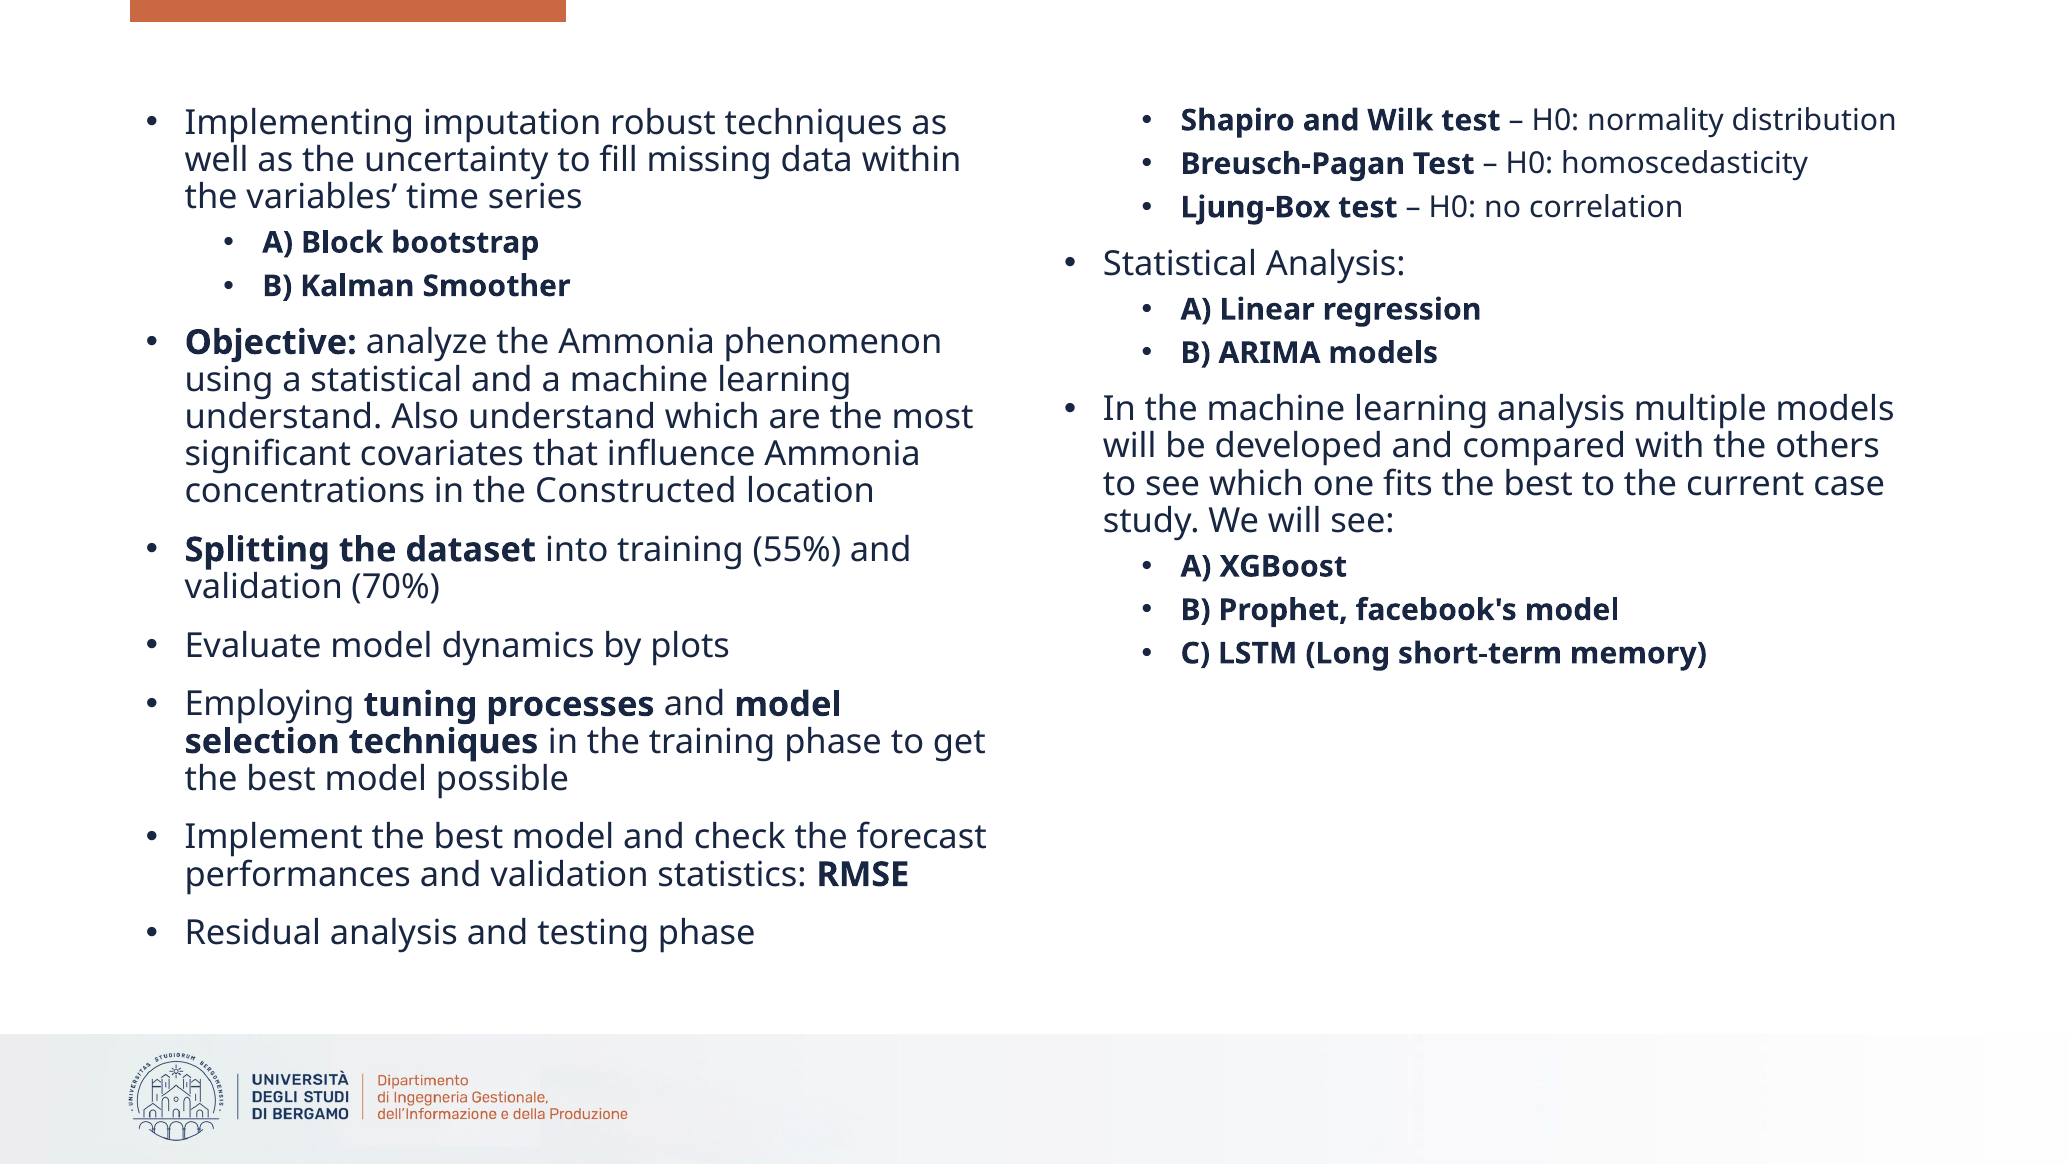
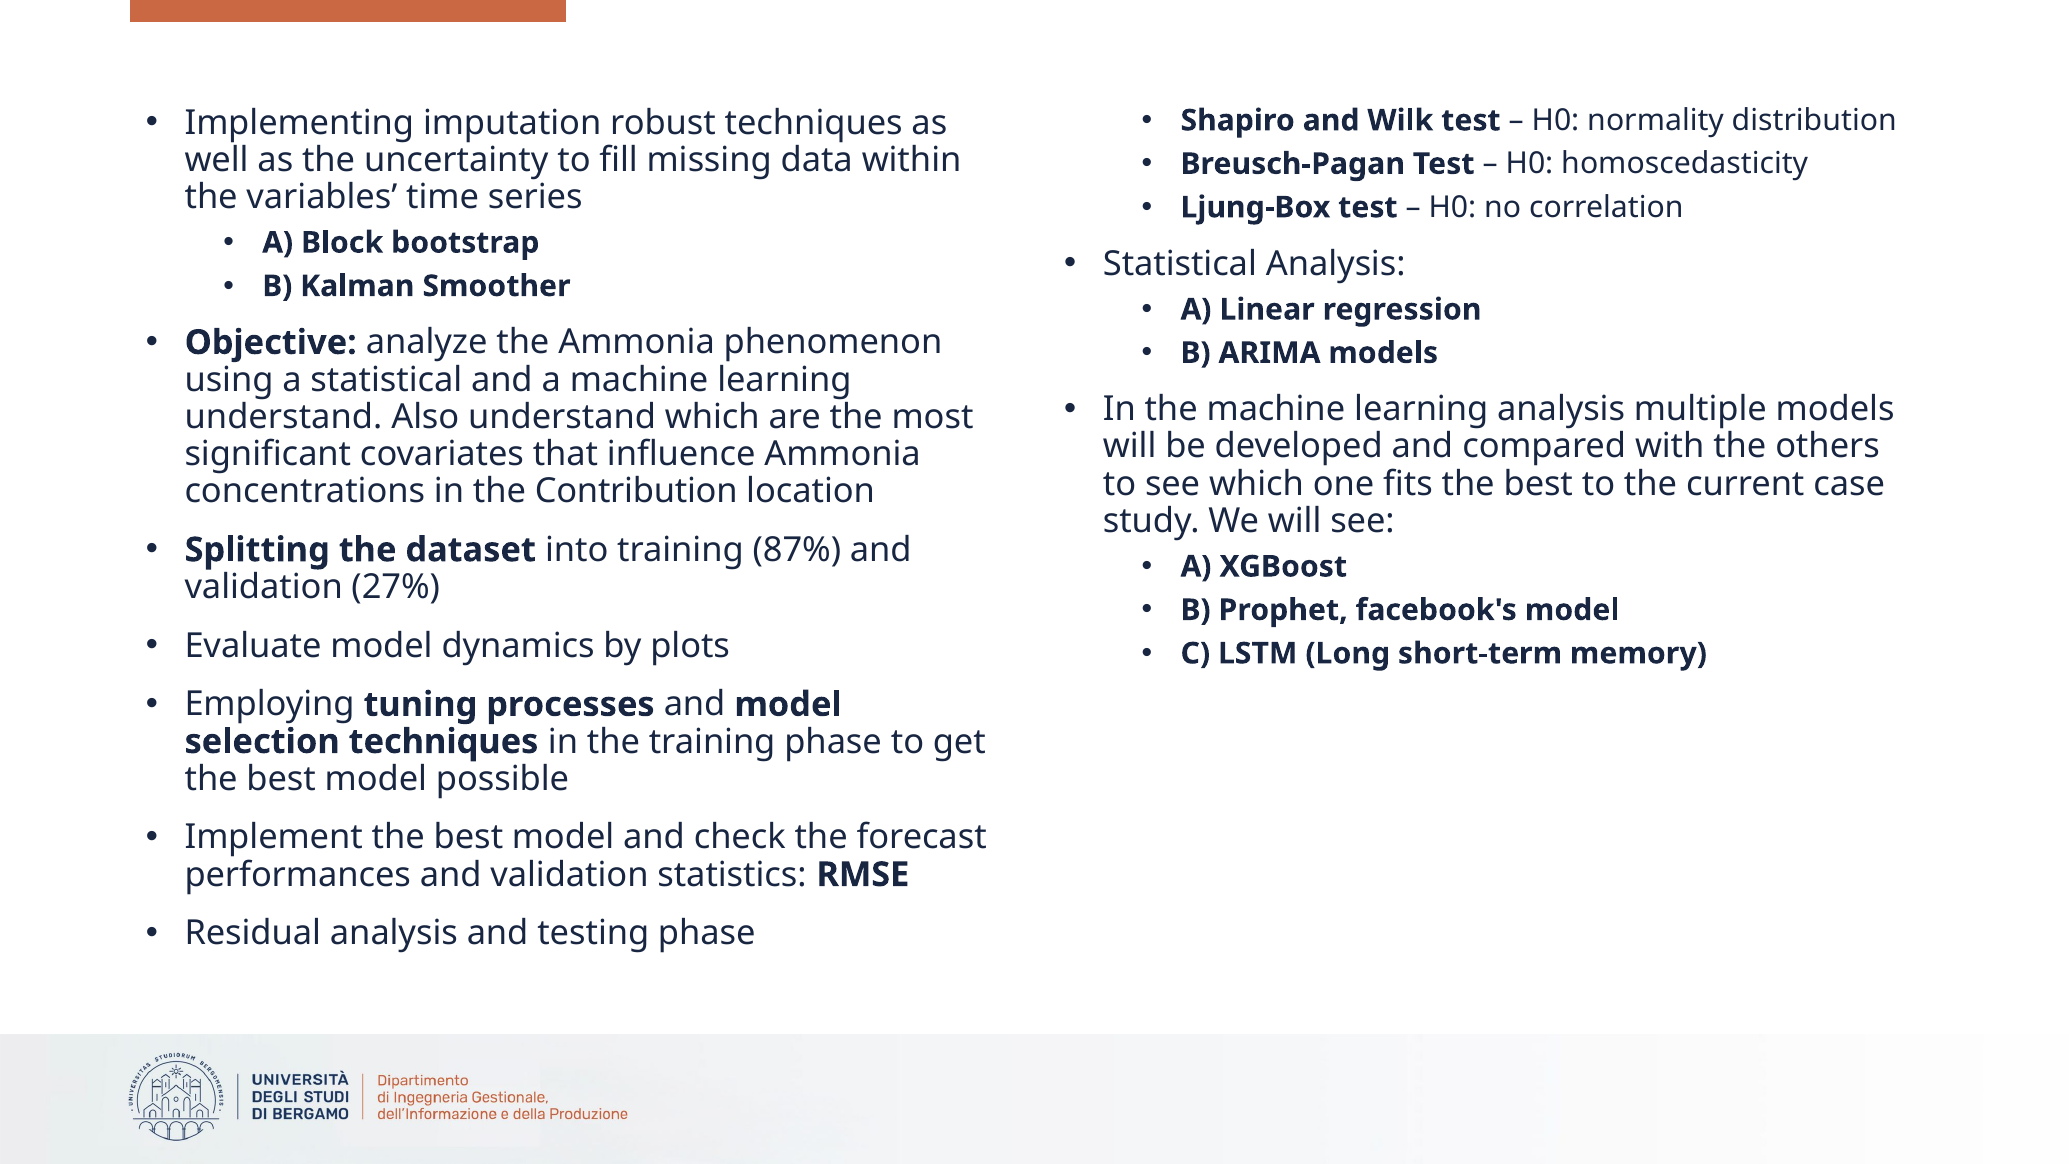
Constructed: Constructed -> Contribution (636, 491)
55%: 55% -> 87% (797, 550)
70%: 70% -> 27% (396, 587)
